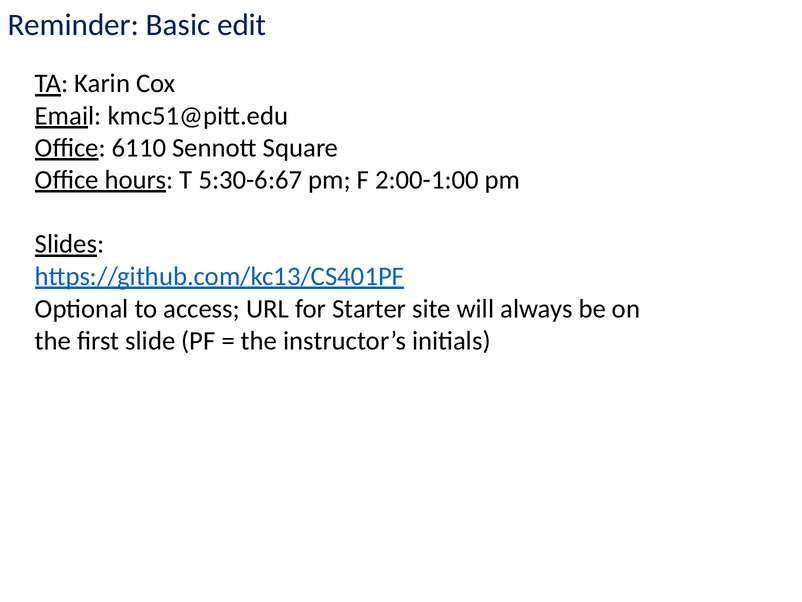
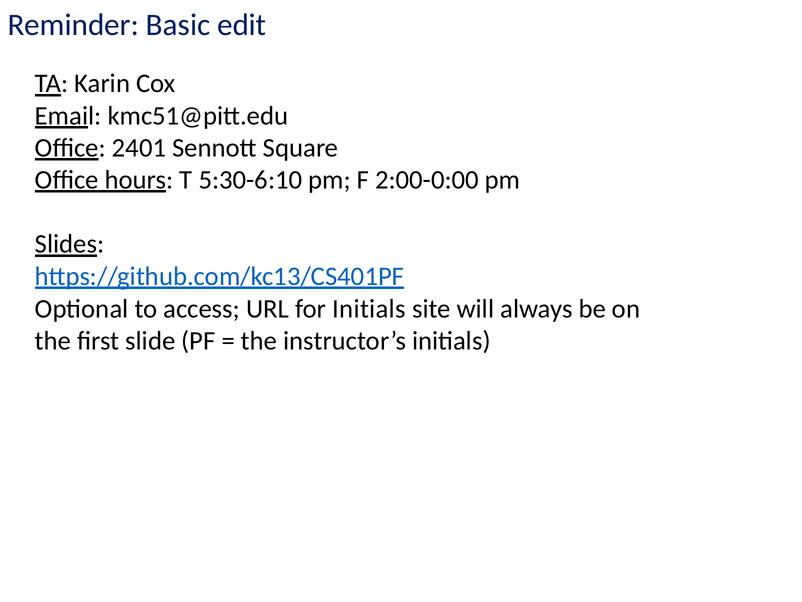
6110: 6110 -> 2401 (139, 148)
5:30-6:67: 5:30-6:67 -> 5:30-6:10 (250, 180)
2:00-1:00: 2:00-1:00 -> 2:00-0:00 (427, 180)
for Starter: Starter -> Initials (369, 309)
